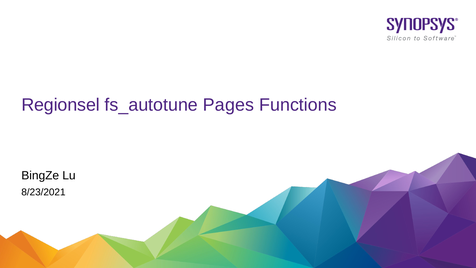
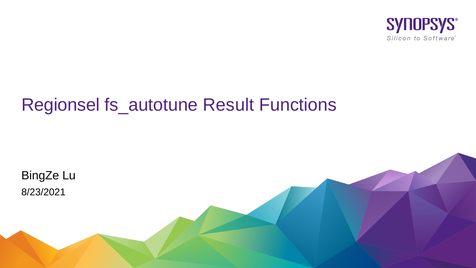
Pages: Pages -> Result (229, 105)
